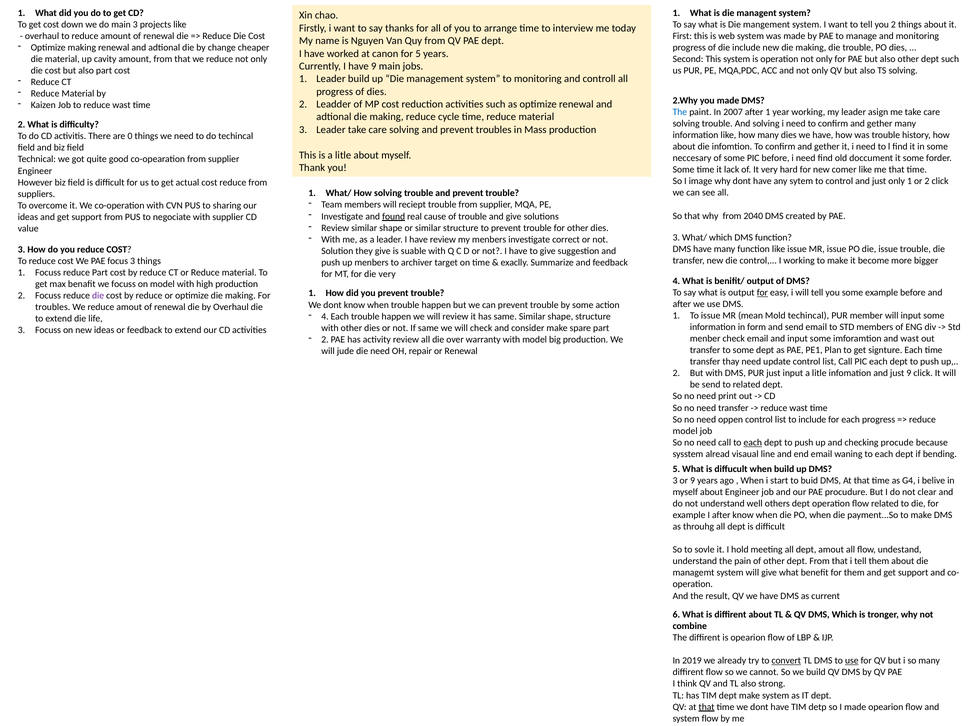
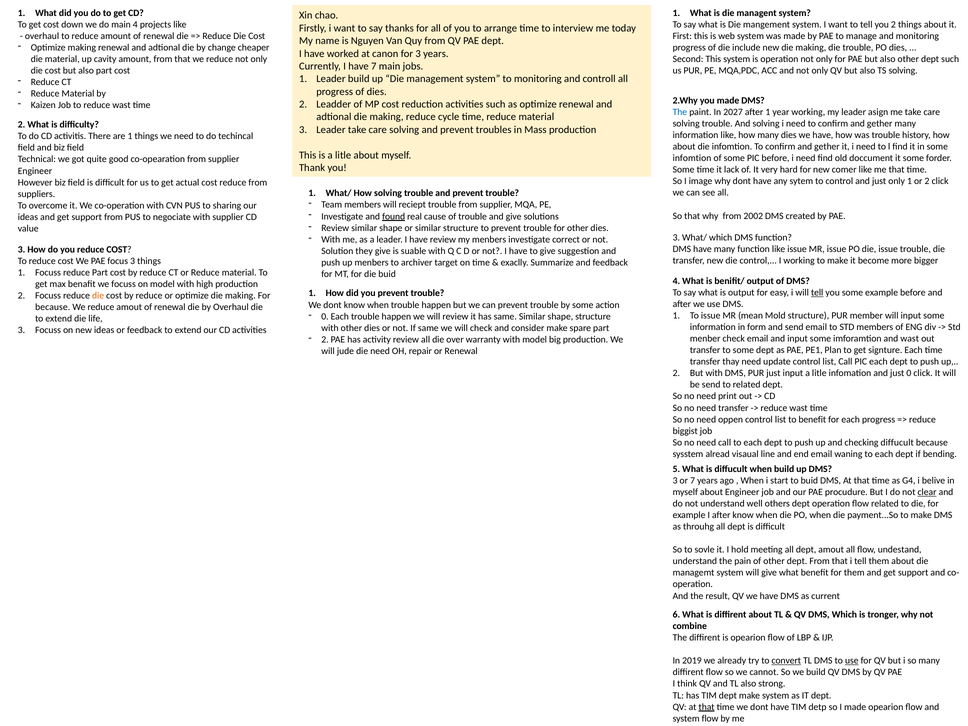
main 3: 3 -> 4 (135, 25)
for 5: 5 -> 3 (418, 54)
have 9: 9 -> 7 (374, 66)
2007: 2007 -> 2027 (733, 112)
are 0: 0 -> 1 (130, 136)
neccesary: neccesary -> infomtion (692, 158)
2040: 2040 -> 2002 (753, 216)
die very: very -> buid (387, 274)
for underline: present -> none (762, 292)
tell underline: none -> present (817, 292)
die colour: purple -> orange (98, 296)
troubles: troubles -> because (53, 307)
4: 4 -> 0 (325, 316)
Mold techincal: techincal -> structure (808, 316)
just 9: 9 -> 0 (909, 373)
to include: include -> benefit (812, 419)
model: model -> biggist (685, 431)
each underline: present -> none (753, 442)
checking procude: procude -> diffucult (897, 442)
or 9: 9 -> 7 (693, 480)
clear underline: none -> present (927, 492)
